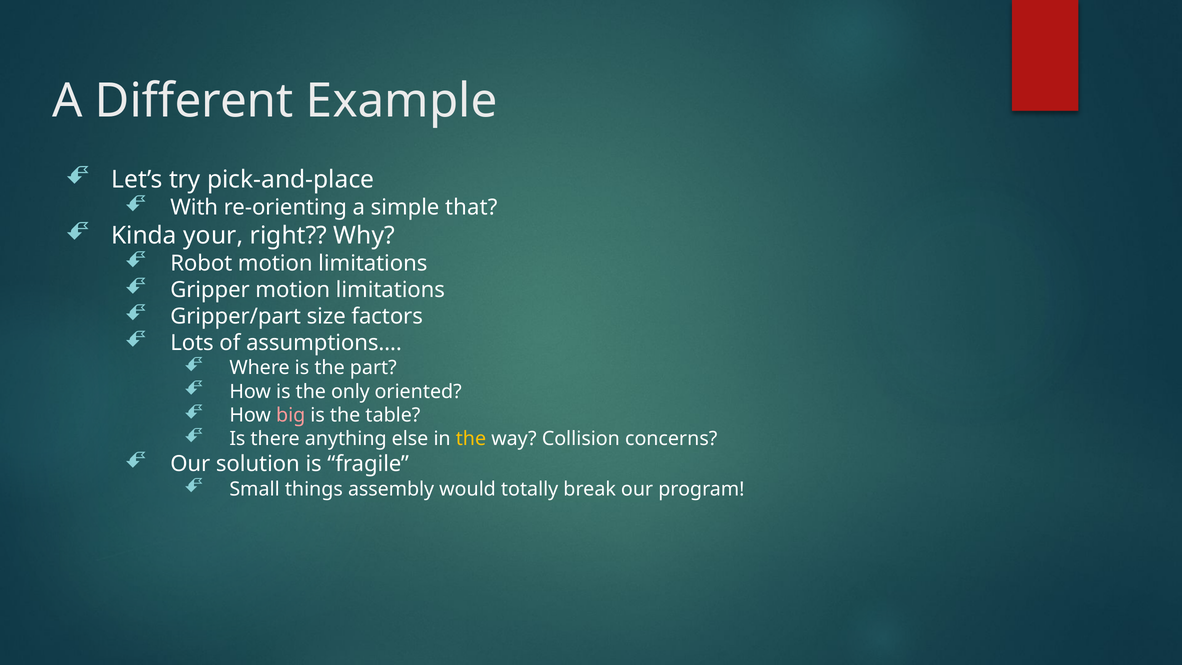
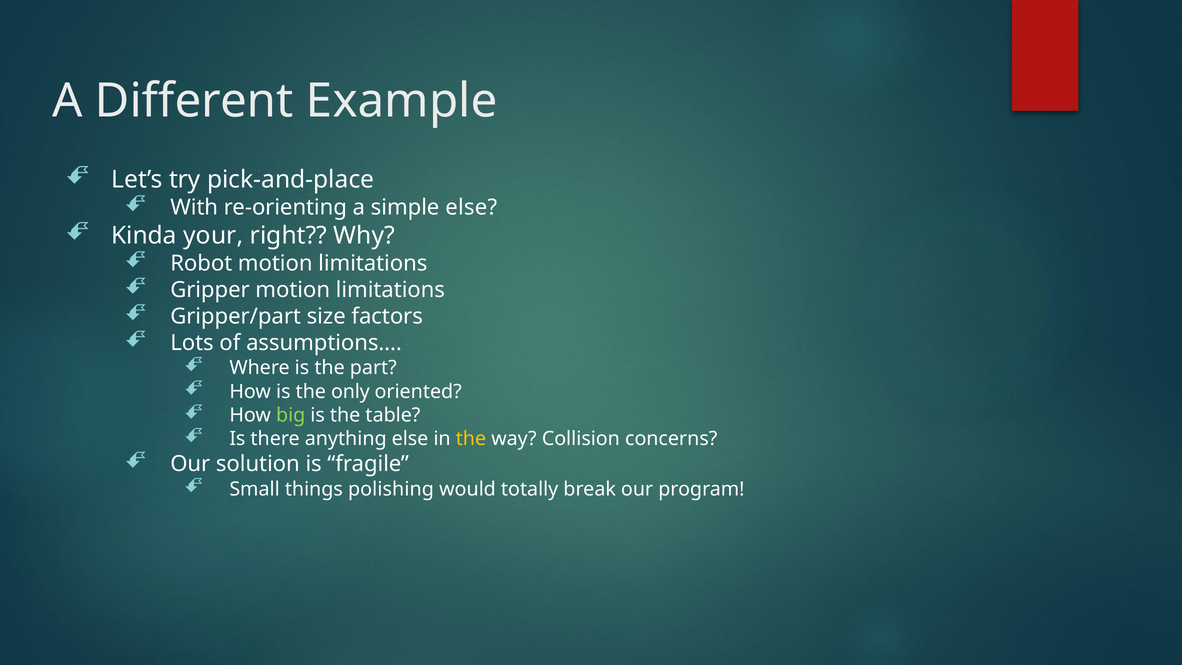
simple that: that -> else (471, 208)
big colour: pink -> light green (291, 415)
assembly: assembly -> polishing (391, 489)
